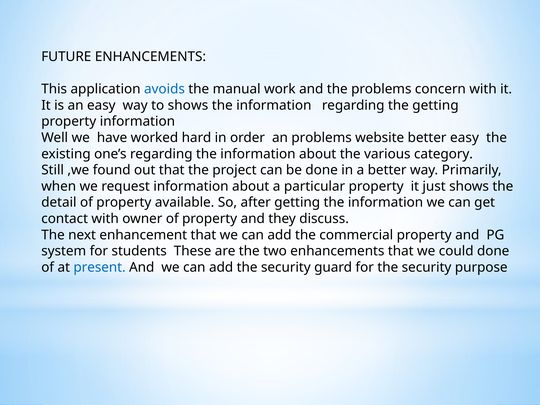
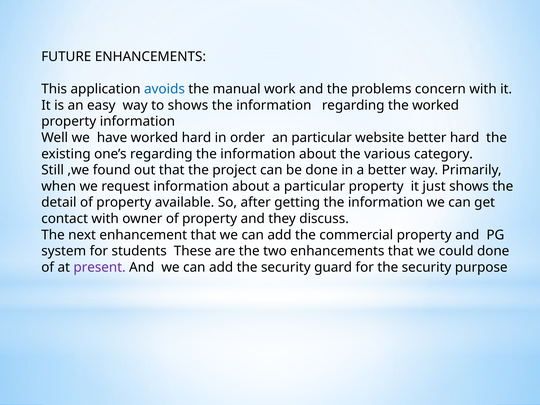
the getting: getting -> worked (436, 105)
an problems: problems -> particular (322, 138)
better easy: easy -> hard (465, 138)
present colour: blue -> purple (100, 267)
